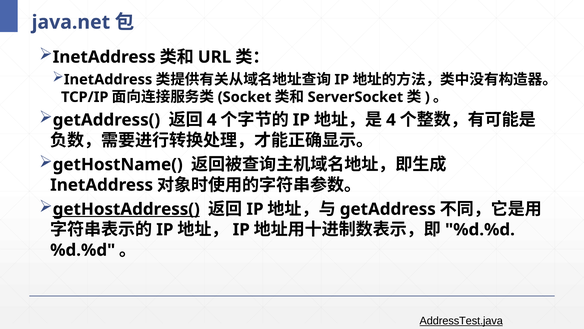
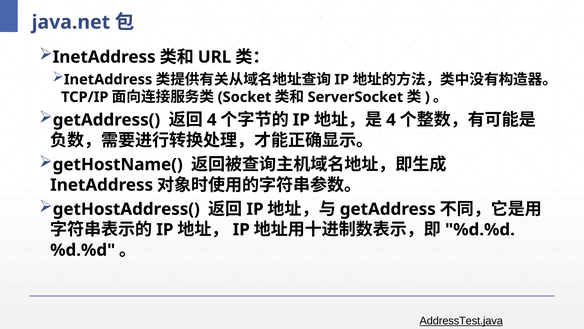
getHostAddress( underline: present -> none (126, 209)
